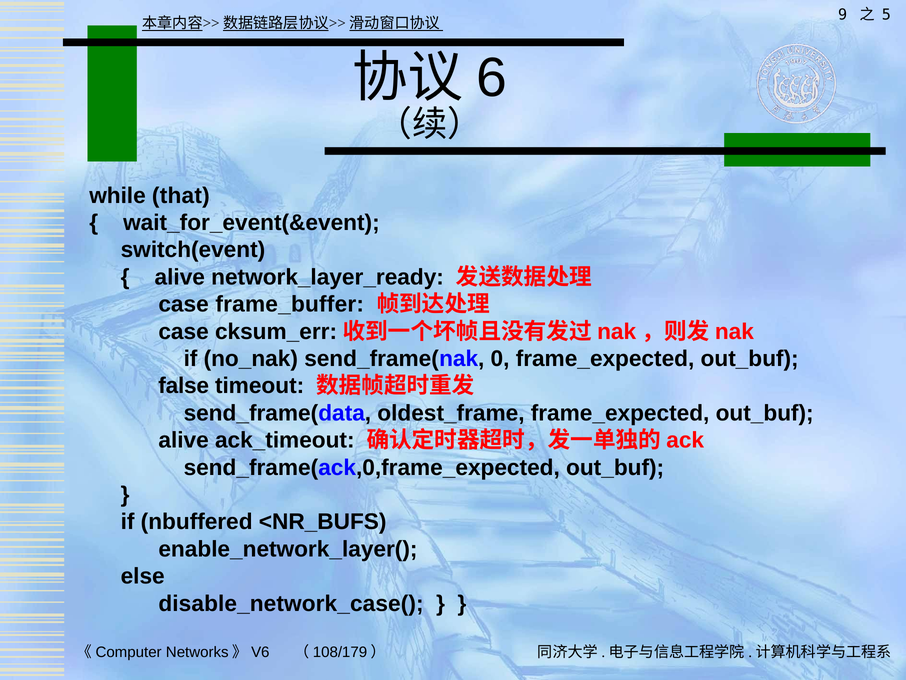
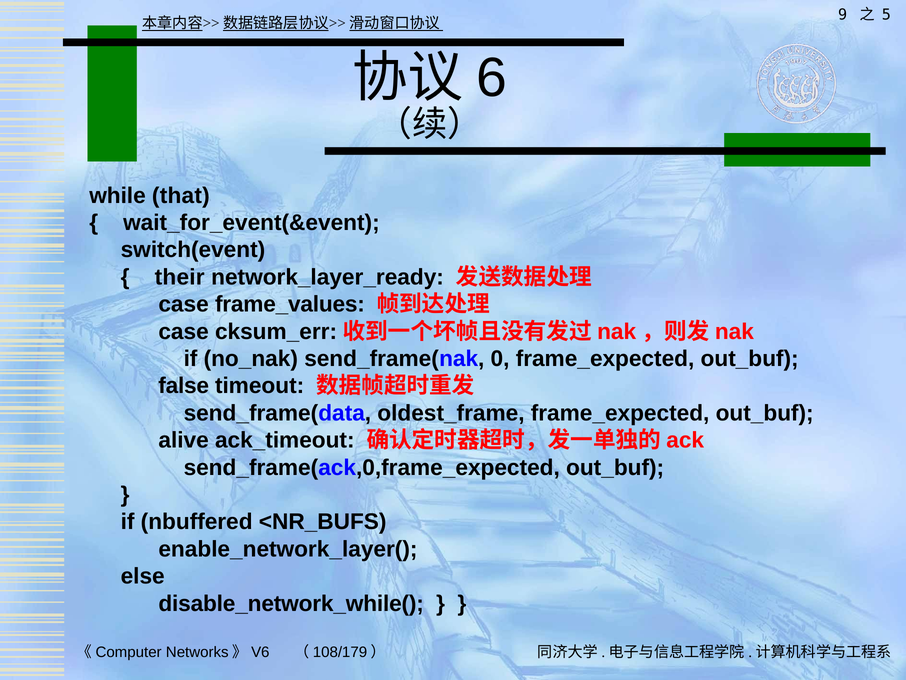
alive: alive -> their (180, 277)
frame_buffer: frame_buffer -> frame_values (290, 304)
disable_network_case(: disable_network_case( -> disable_network_while( (291, 603)
